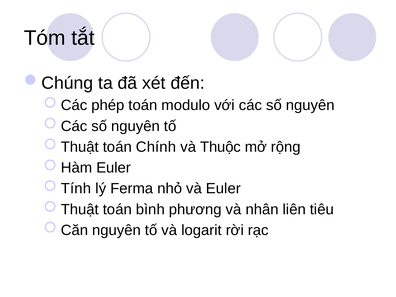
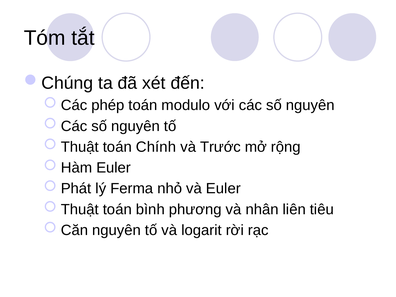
Thuộc: Thuộc -> Trước (221, 147)
Tính: Tính -> Phát (76, 189)
